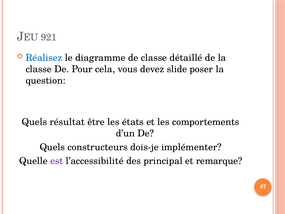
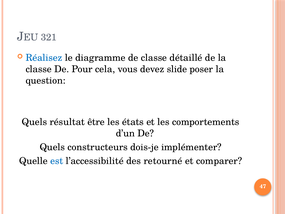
921: 921 -> 321 (49, 37)
est colour: purple -> blue (57, 161)
principal: principal -> retourné (163, 161)
remarque: remarque -> comparer (219, 161)
